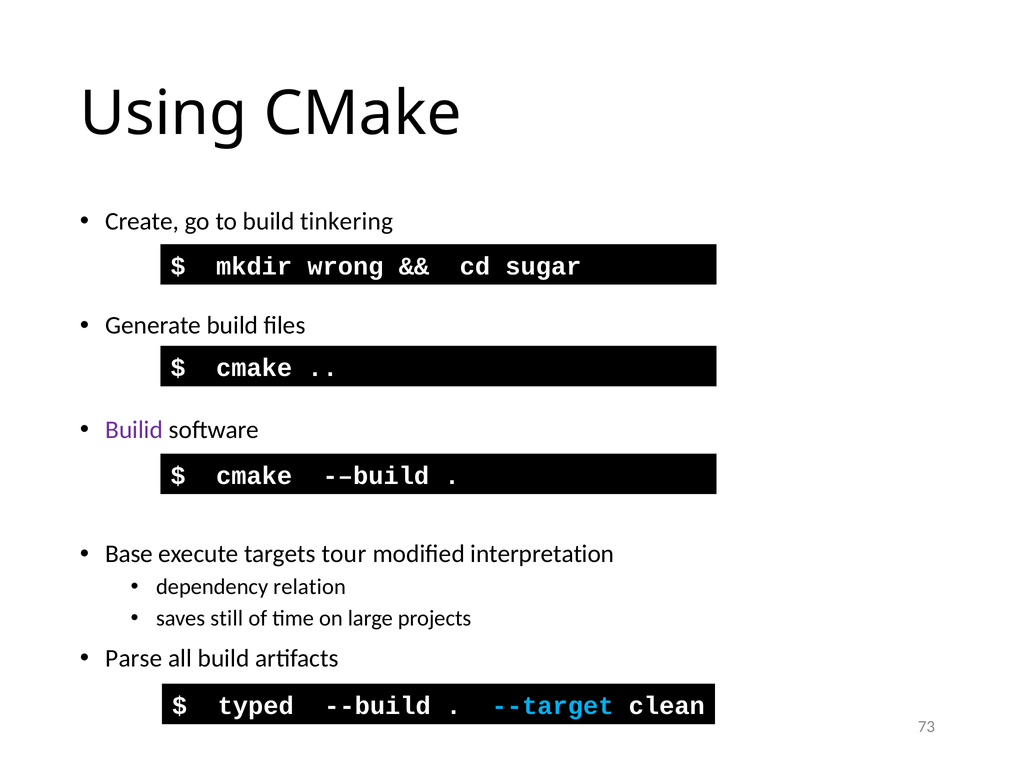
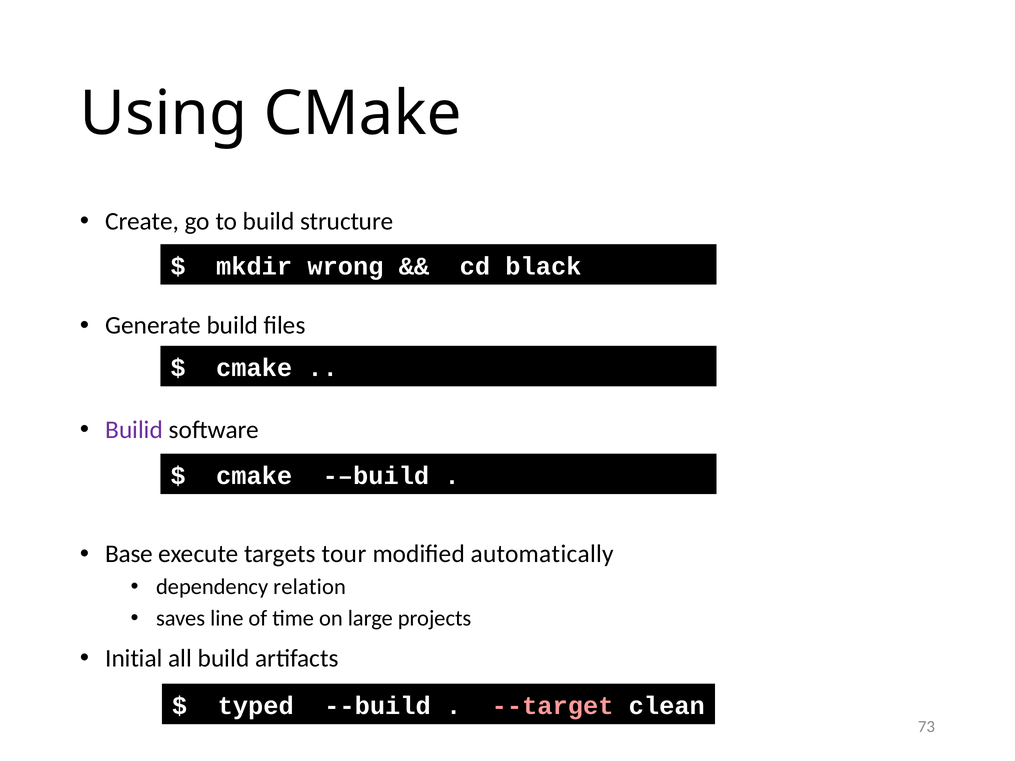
tinkering: tinkering -> structure (347, 221)
sugar: sugar -> black (543, 266)
interpretation: interpretation -> automatically (542, 554)
still: still -> line (227, 619)
Parse: Parse -> Initial (134, 659)
--target colour: light blue -> pink (553, 706)
